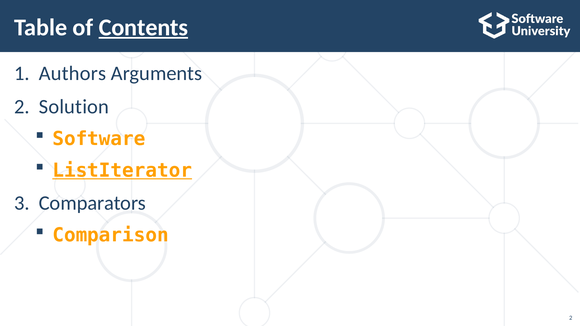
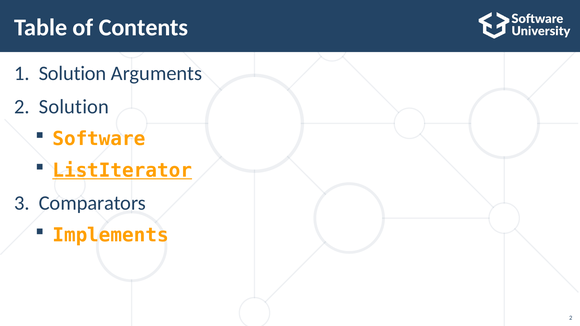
Contents underline: present -> none (143, 27)
Authors: Authors -> Solution (73, 74)
Comparison: Comparison -> Implements (111, 235)
